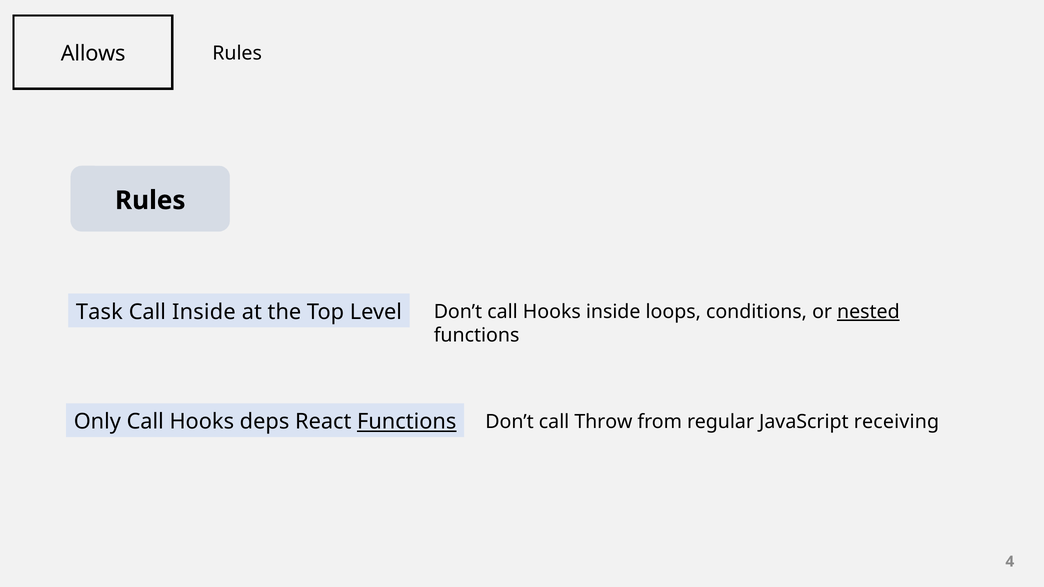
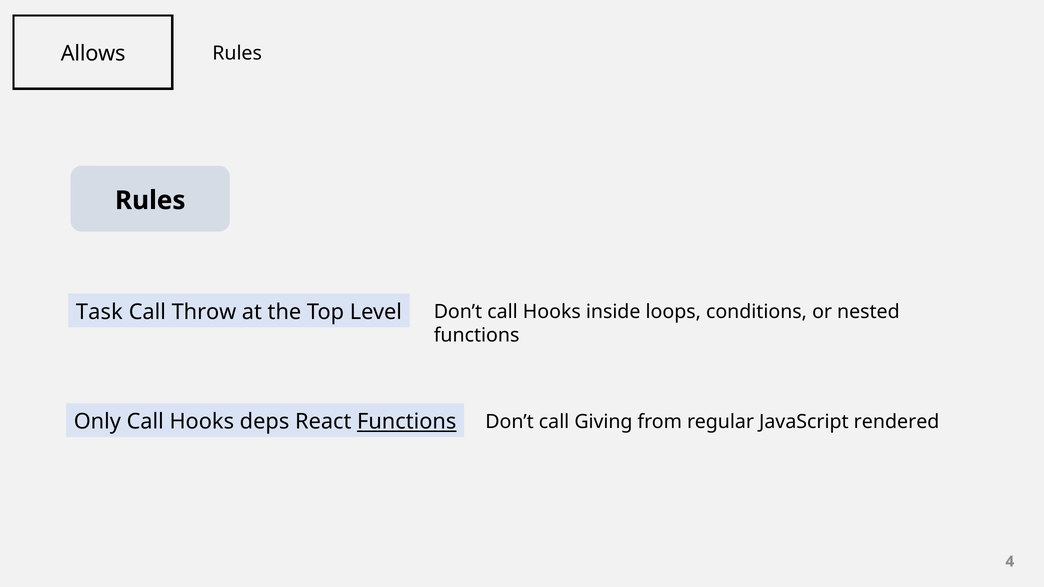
Call Inside: Inside -> Throw (204, 312)
nested underline: present -> none (868, 312)
Throw: Throw -> Giving (603, 422)
receiving: receiving -> rendered (897, 422)
